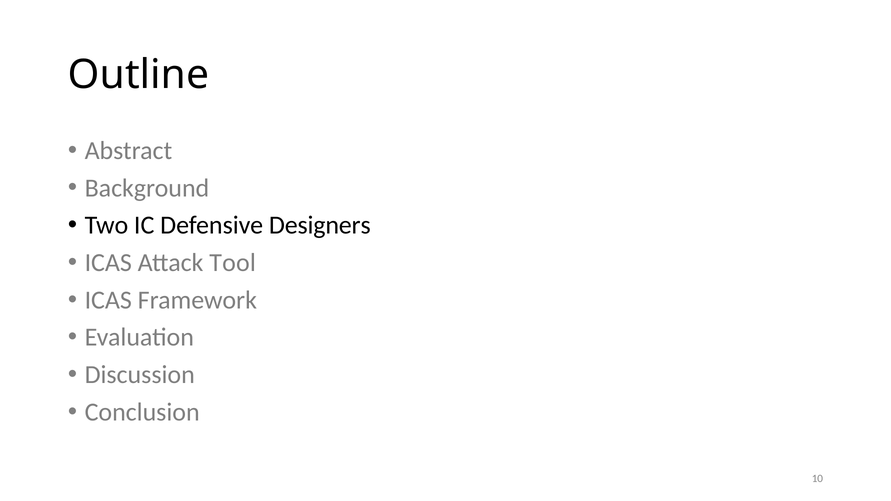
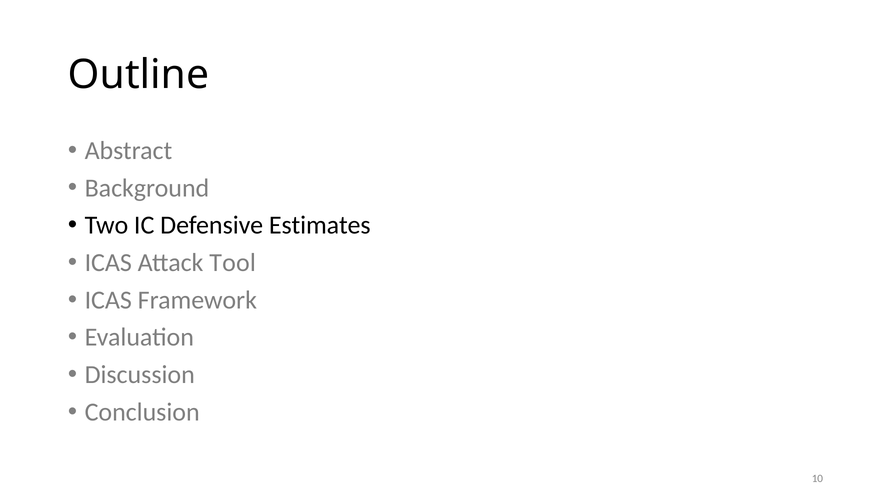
Designers: Designers -> Estimates (320, 225)
